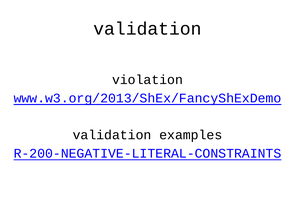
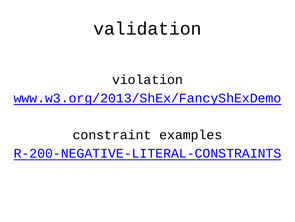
validation: validation -> constraint (112, 135)
